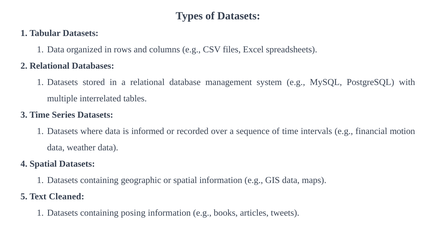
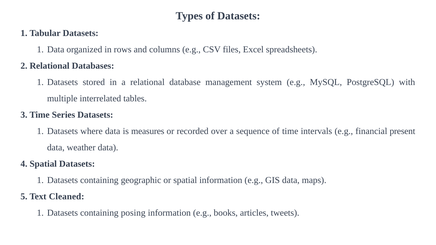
informed: informed -> measures (148, 131)
motion: motion -> present (402, 131)
